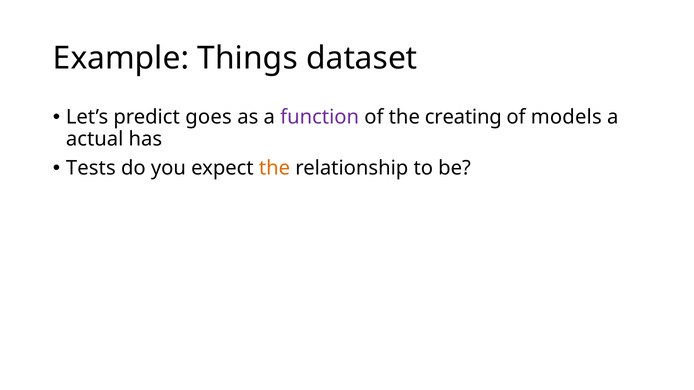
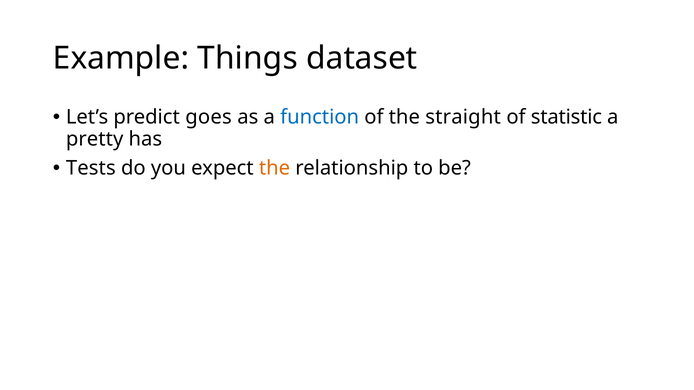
function colour: purple -> blue (320, 117)
creating: creating -> straight (463, 117)
models: models -> statistic (566, 117)
actual: actual -> pretty (95, 139)
